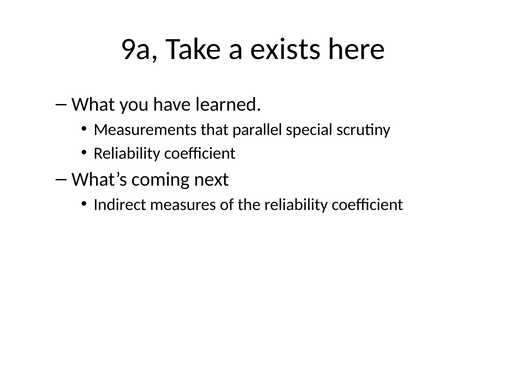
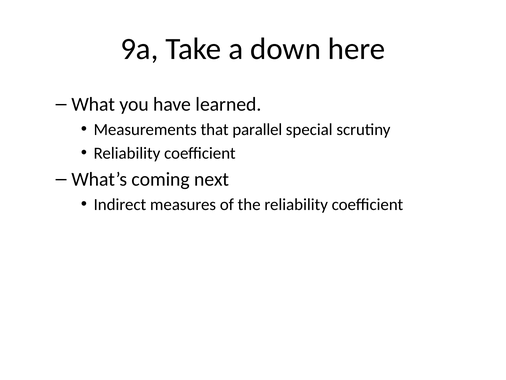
exists: exists -> down (286, 49)
